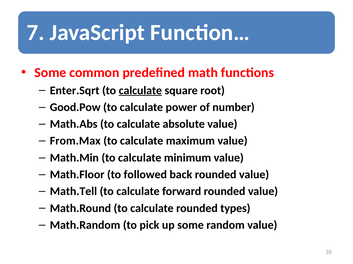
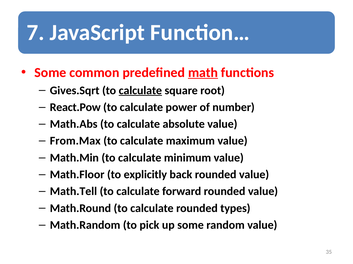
math underline: none -> present (203, 73)
Enter.Sqrt: Enter.Sqrt -> Gives.Sqrt (75, 91)
Good.Pow: Good.Pow -> React.Pow (75, 108)
followed: followed -> explicitly (145, 175)
